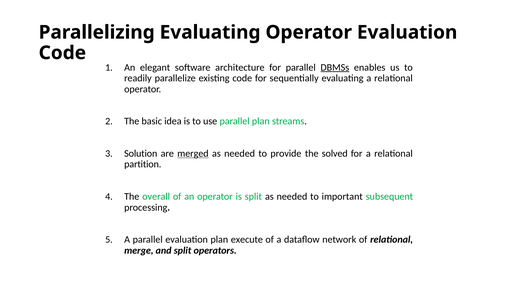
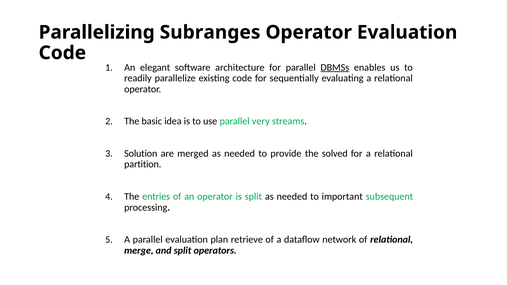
Parallelizing Evaluating: Evaluating -> Subranges (210, 32)
parallel plan: plan -> very (261, 121)
merged underline: present -> none (193, 154)
overall: overall -> entries (156, 197)
execute: execute -> retrieve (247, 240)
